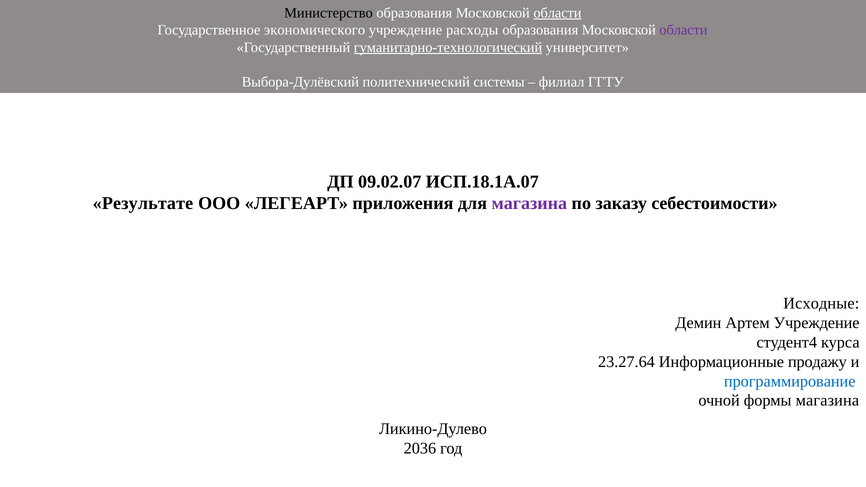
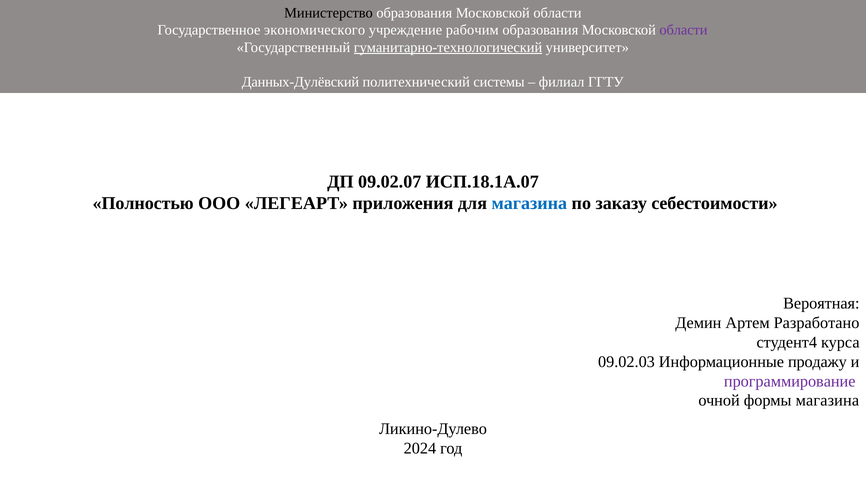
области underline: present -> none (557, 13)
расходы: расходы -> рабочим (472, 30)
Выбора-Дулёвский: Выбора-Дулёвский -> Данных-Дулёвский (300, 82)
Результате: Результате -> Полностью (143, 203)
магазина colour: purple -> blue (529, 203)
Исходные: Исходные -> Вероятная (821, 303)
Артем Учреждение: Учреждение -> Разработано (817, 323)
23.27.64: 23.27.64 -> 09.02.03 (626, 362)
программирование colour: blue -> purple (790, 381)
2036: 2036 -> 2024 (420, 449)
